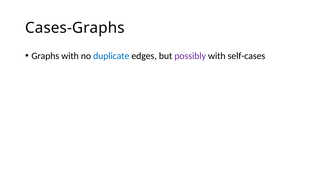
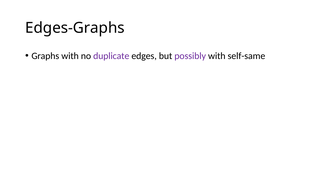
Cases-Graphs: Cases-Graphs -> Edges-Graphs (75, 28)
duplicate colour: blue -> purple (111, 56)
self-cases: self-cases -> self-same (246, 56)
